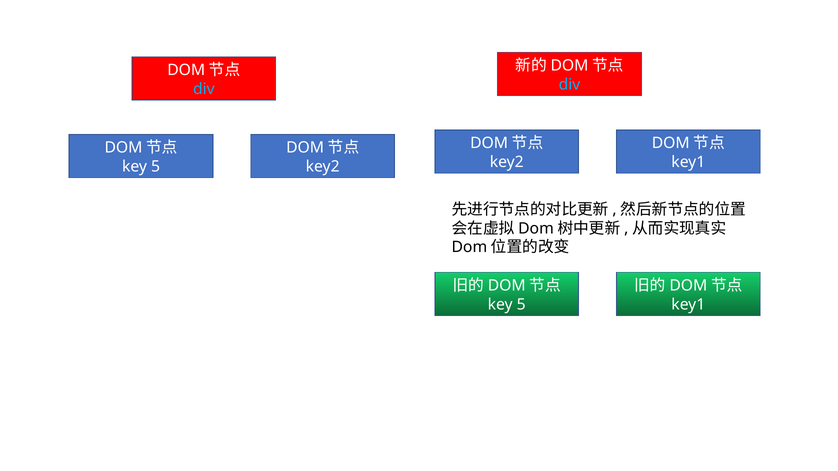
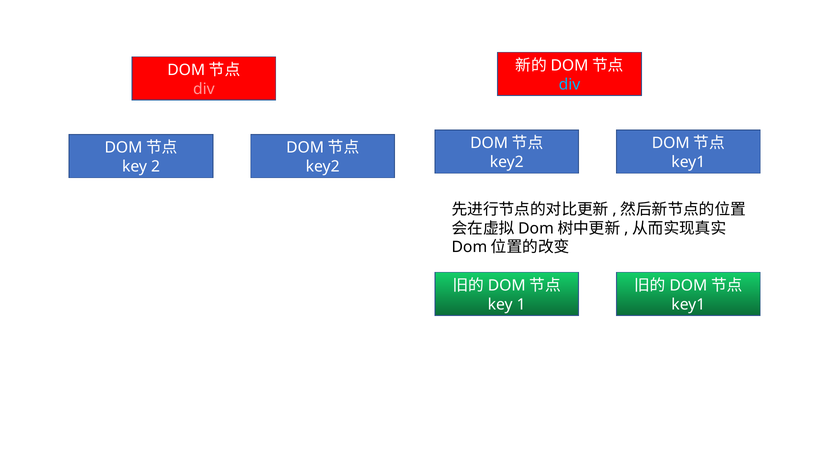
div colour: light blue -> pink (204, 89)
5: 5 -> 2 (156, 167)
5: 5 -> 1 (521, 305)
